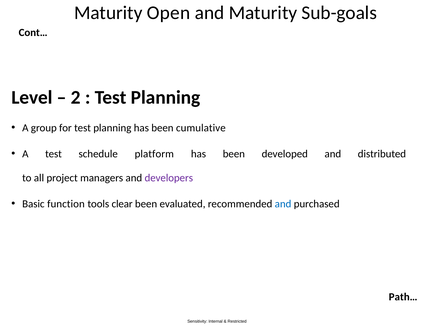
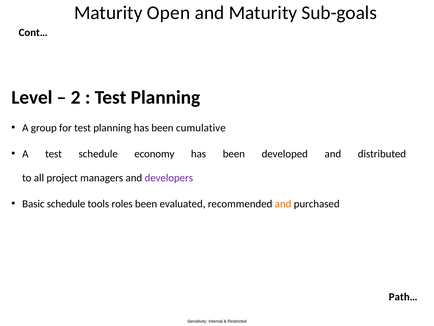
platform: platform -> economy (154, 154)
Basic function: function -> schedule (66, 203)
clear: clear -> roles (122, 203)
and colour: blue -> orange (283, 203)
